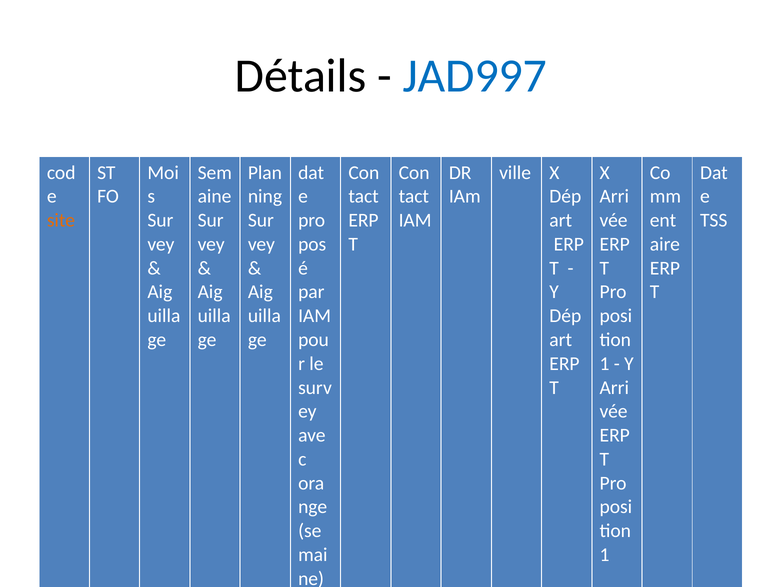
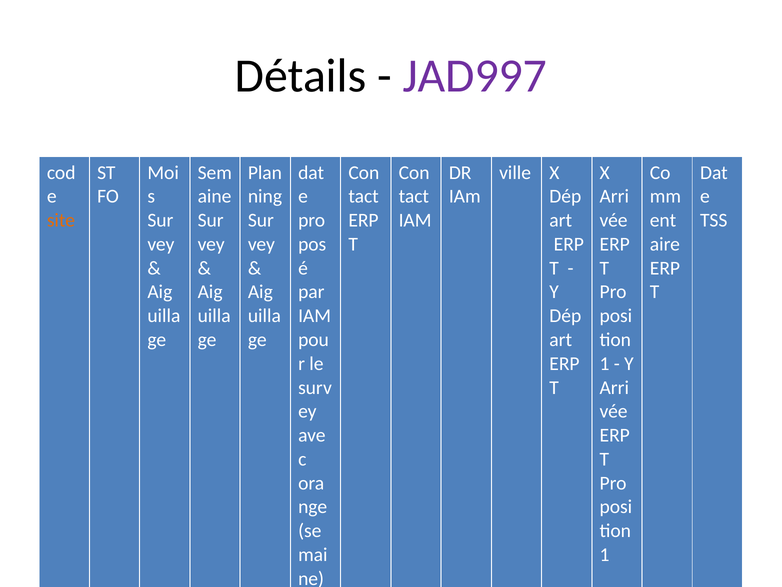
JAD997 colour: blue -> purple (475, 76)
